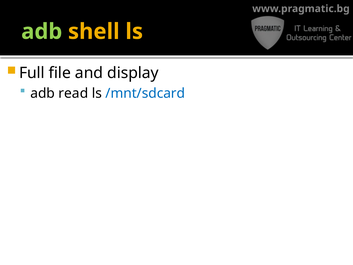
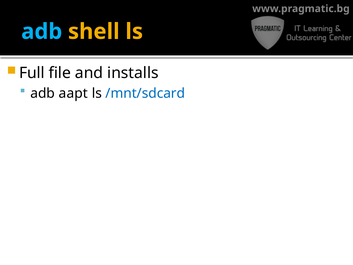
adb colour: light green -> light blue (42, 32)
display: display -> installs (133, 73)
read: read -> aapt (73, 93)
